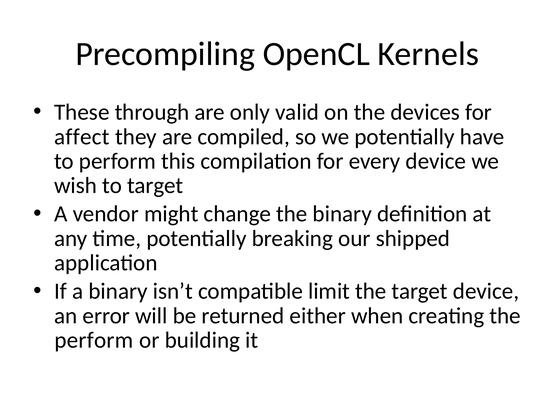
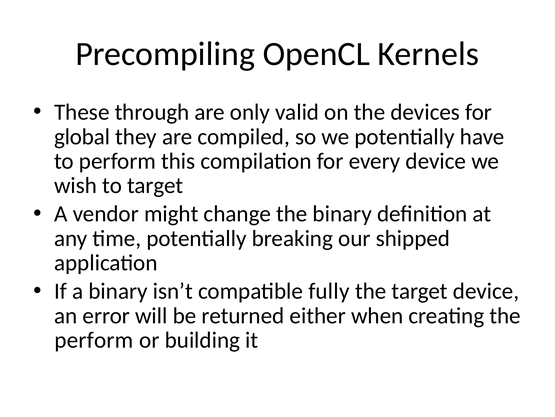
affect: affect -> global (82, 136)
limit: limit -> fully (329, 291)
